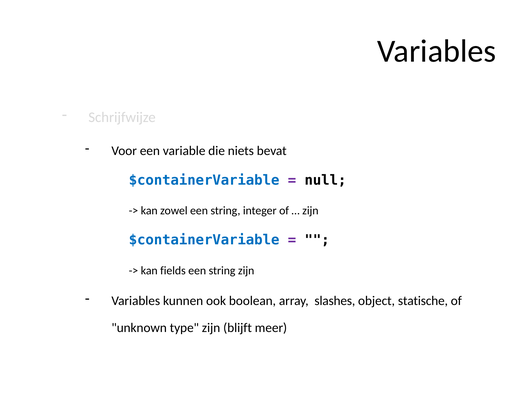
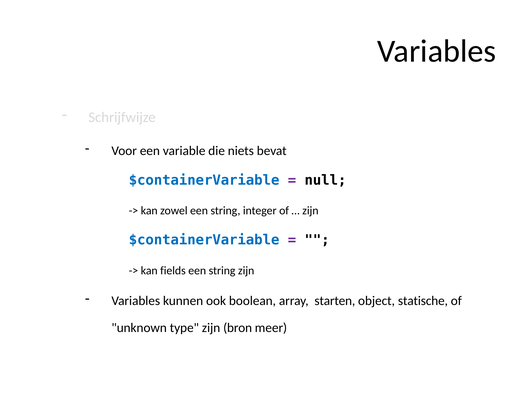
slashes: slashes -> starten (335, 301)
blijft: blijft -> bron (238, 328)
